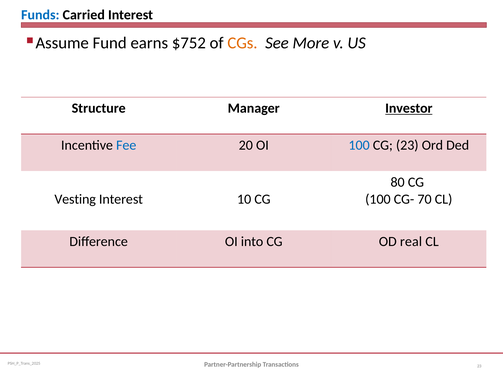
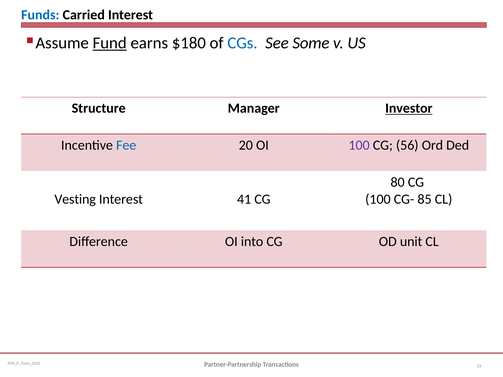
Fund underline: none -> present (110, 43)
$752: $752 -> $180 (189, 43)
CGs colour: orange -> blue (242, 43)
More: More -> Some (311, 43)
100 colour: blue -> purple (359, 145)
CG 23: 23 -> 56 (407, 145)
10: 10 -> 41 (244, 199)
70: 70 -> 85 (425, 199)
real: real -> unit (411, 242)
